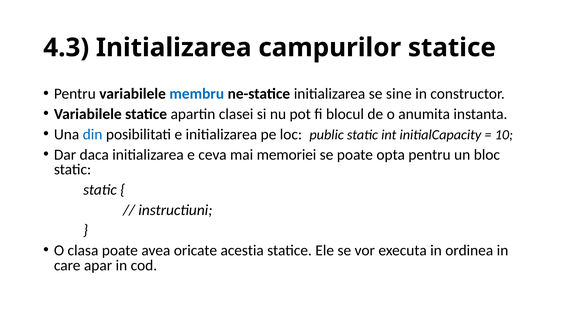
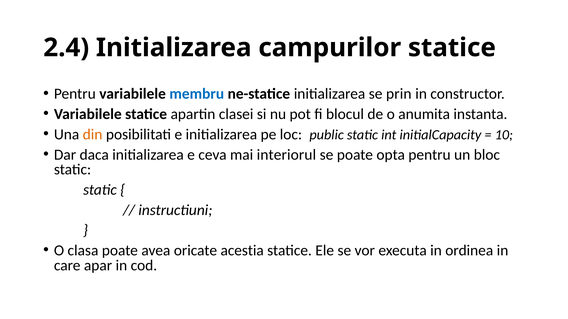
4.3: 4.3 -> 2.4 (66, 48)
sine: sine -> prin (399, 94)
din colour: blue -> orange (93, 135)
memoriei: memoriei -> interiorul (286, 155)
